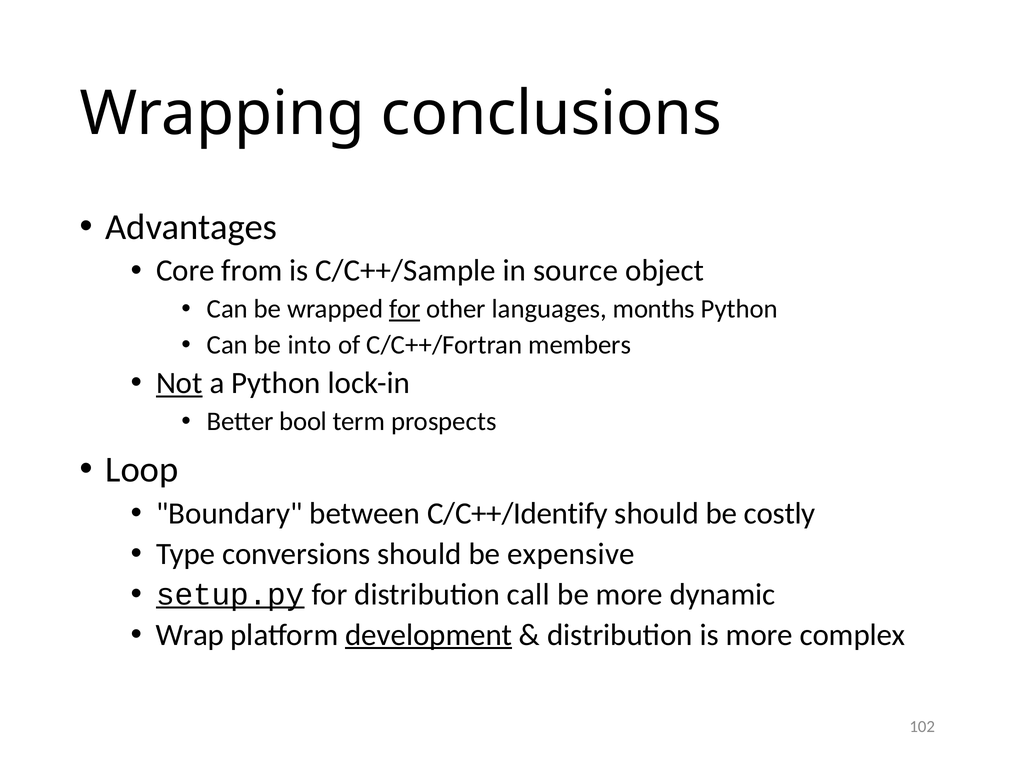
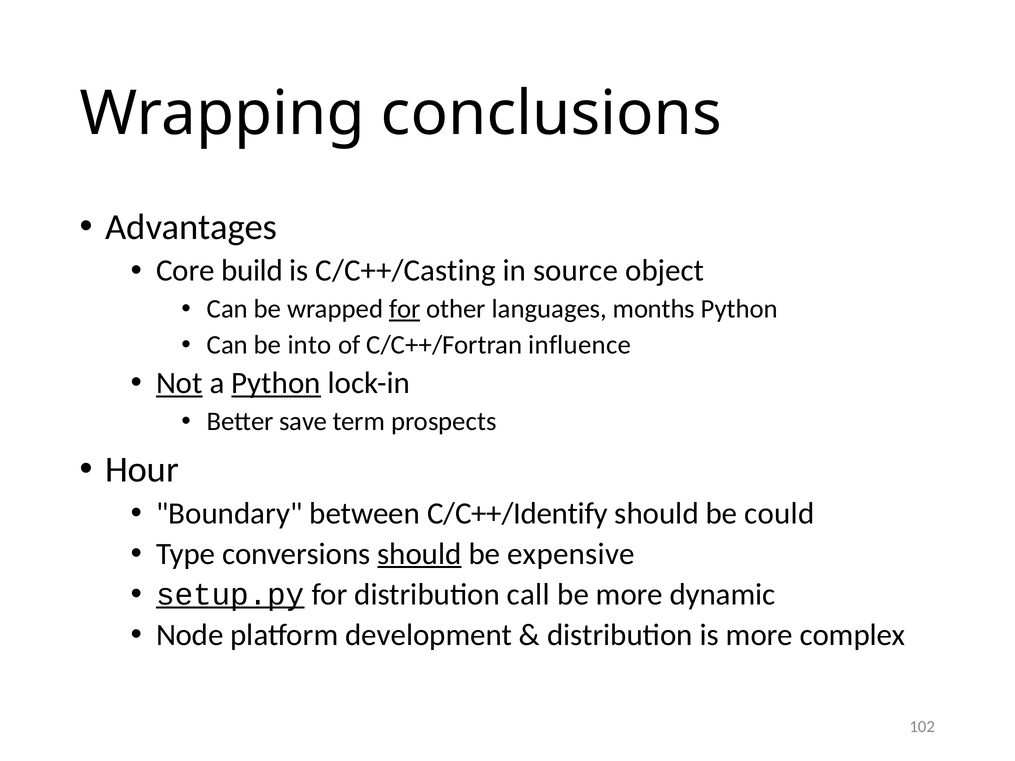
from: from -> build (252, 271)
C/C++/Sample: C/C++/Sample -> C/C++/Casting (406, 271)
members: members -> influence (580, 345)
Python underline: none -> present (276, 383)
bool: bool -> save (303, 422)
Loop: Loop -> Hour (142, 470)
costly: costly -> could (779, 513)
should underline: none -> present (419, 554)
Wrap: Wrap -> Node (190, 635)
development underline: present -> none (429, 635)
